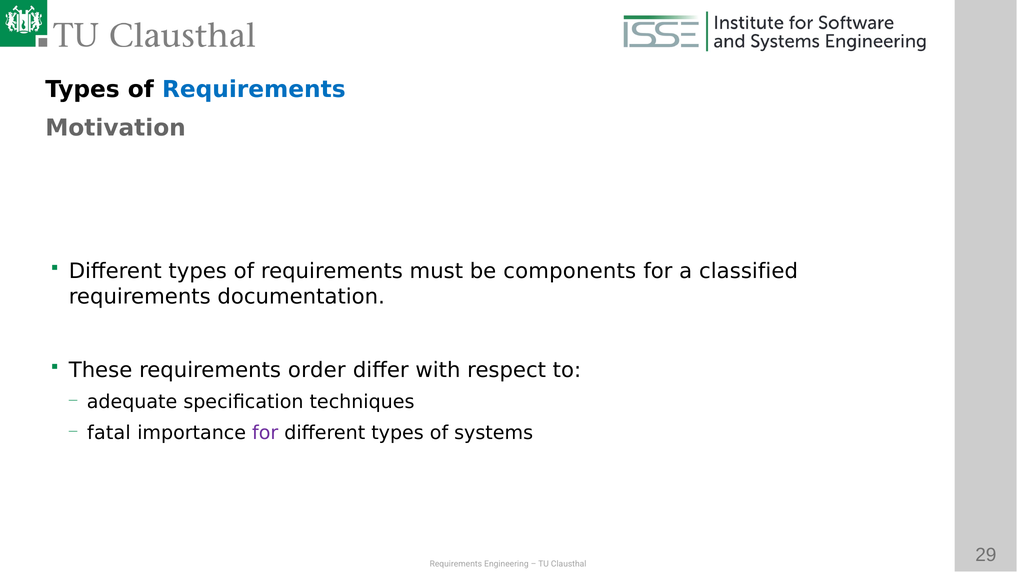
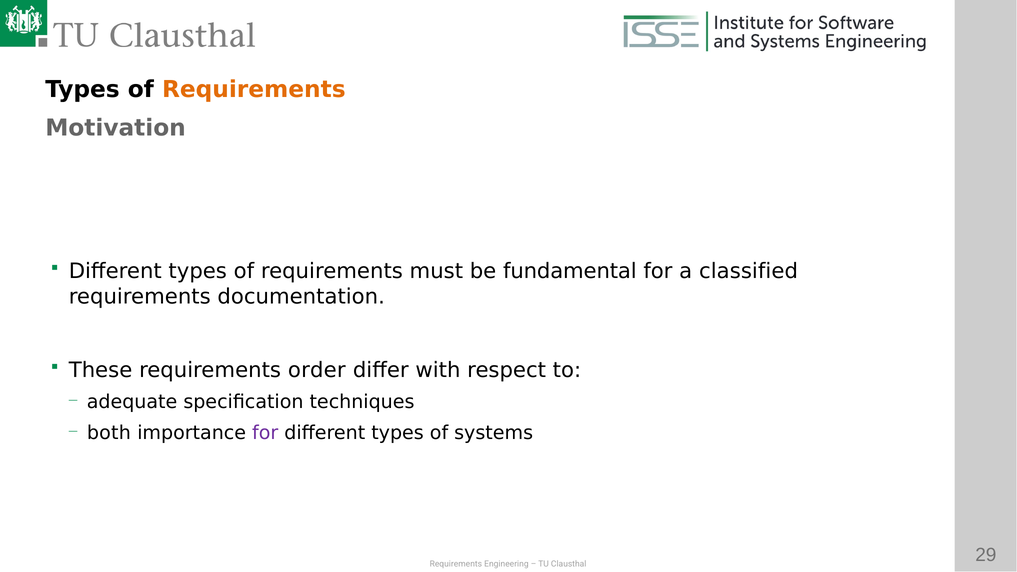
Requirements colour: blue -> orange (254, 89)
components: components -> fundamental (570, 271)
fatal: fatal -> both (109, 433)
